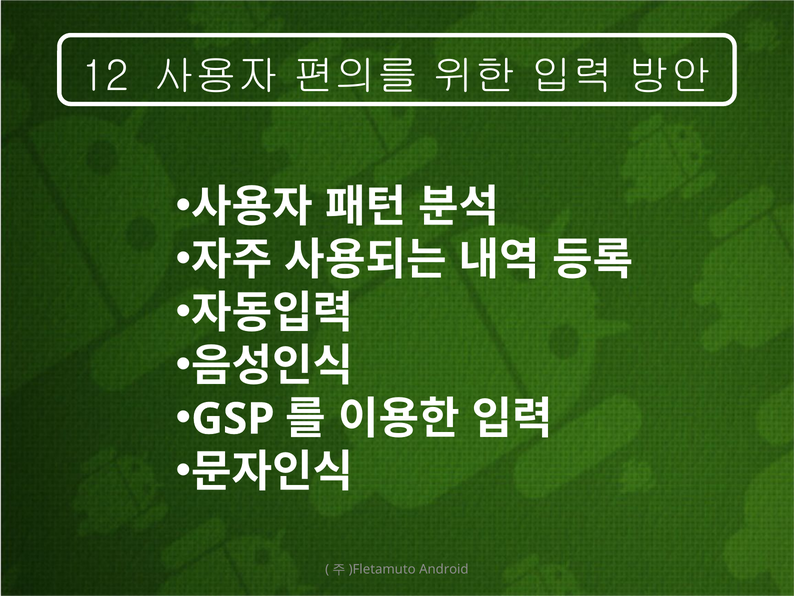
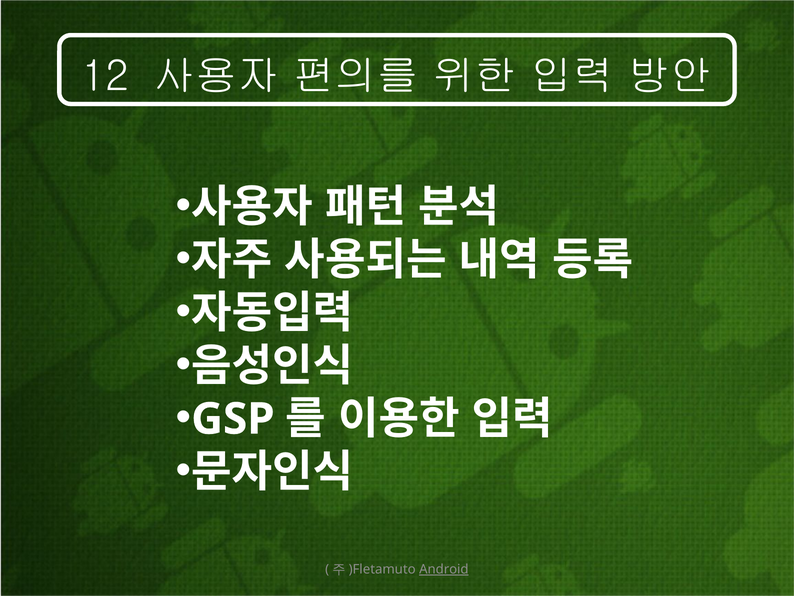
Android underline: none -> present (444, 569)
